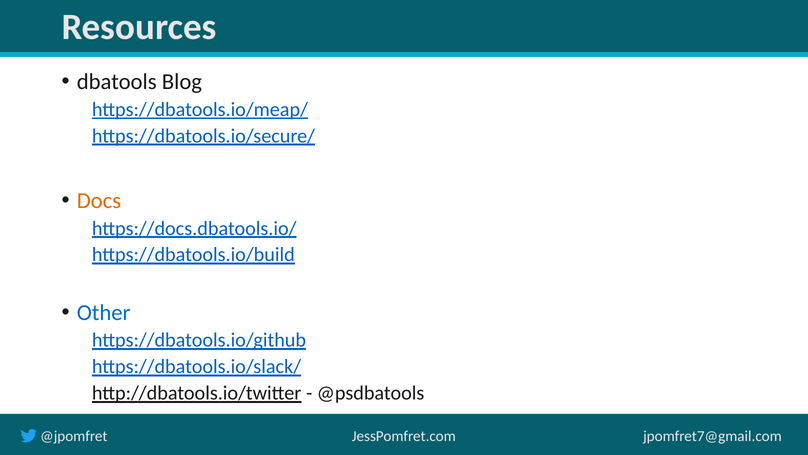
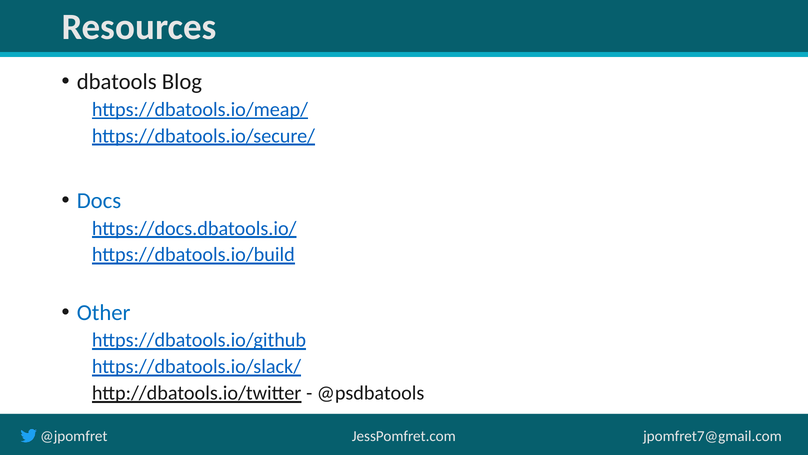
Docs colour: orange -> blue (99, 200)
